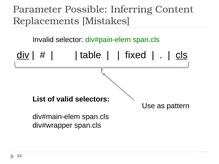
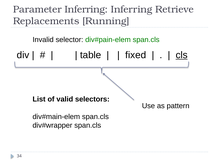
Parameter Possible: Possible -> Inferring (86, 9)
Content: Content -> Retrieve (175, 9)
Mistakes: Mistakes -> Running (106, 21)
div underline: present -> none (23, 55)
